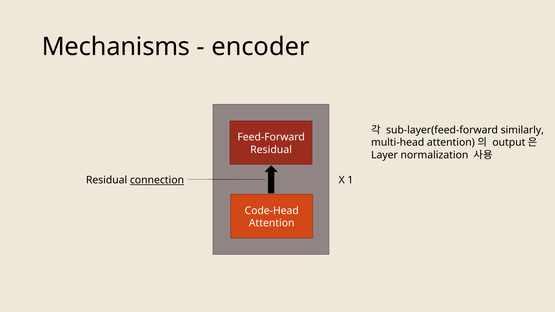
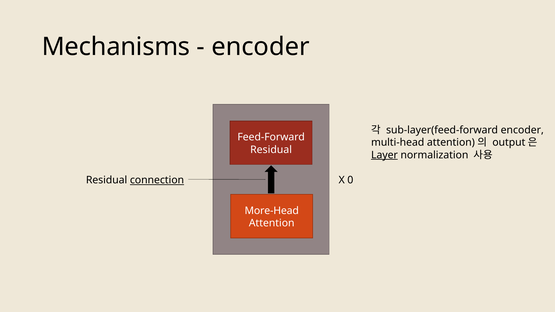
sub-layer(feed-forward similarly: similarly -> encoder (522, 130)
Layer underline: none -> present (384, 155)
1: 1 -> 0 (350, 180)
Code-Head: Code-Head -> More-Head (272, 211)
